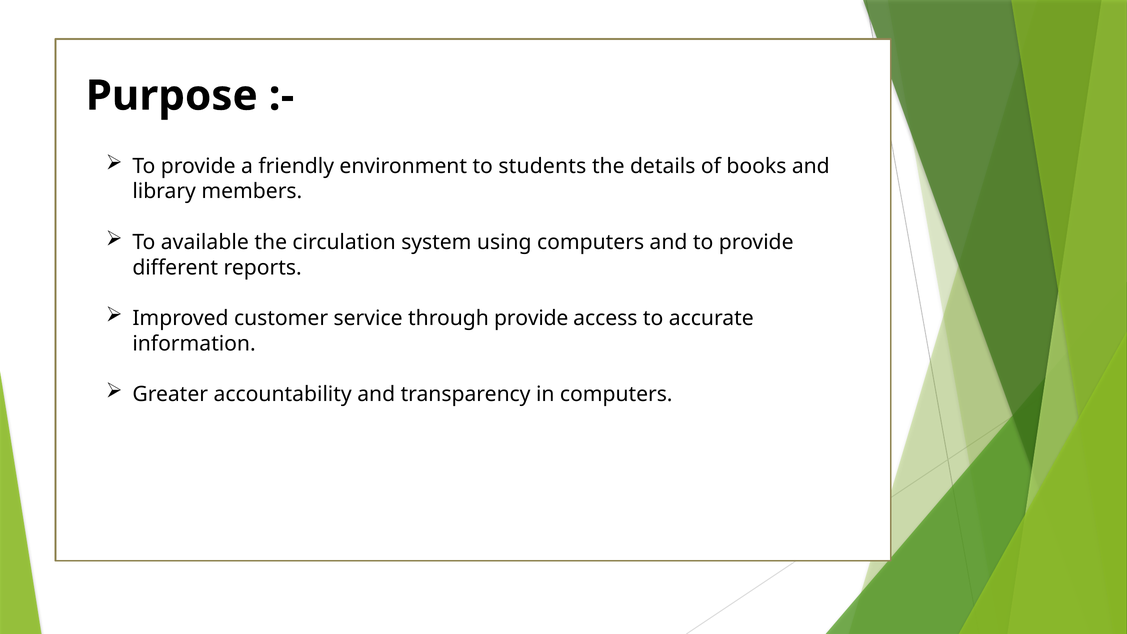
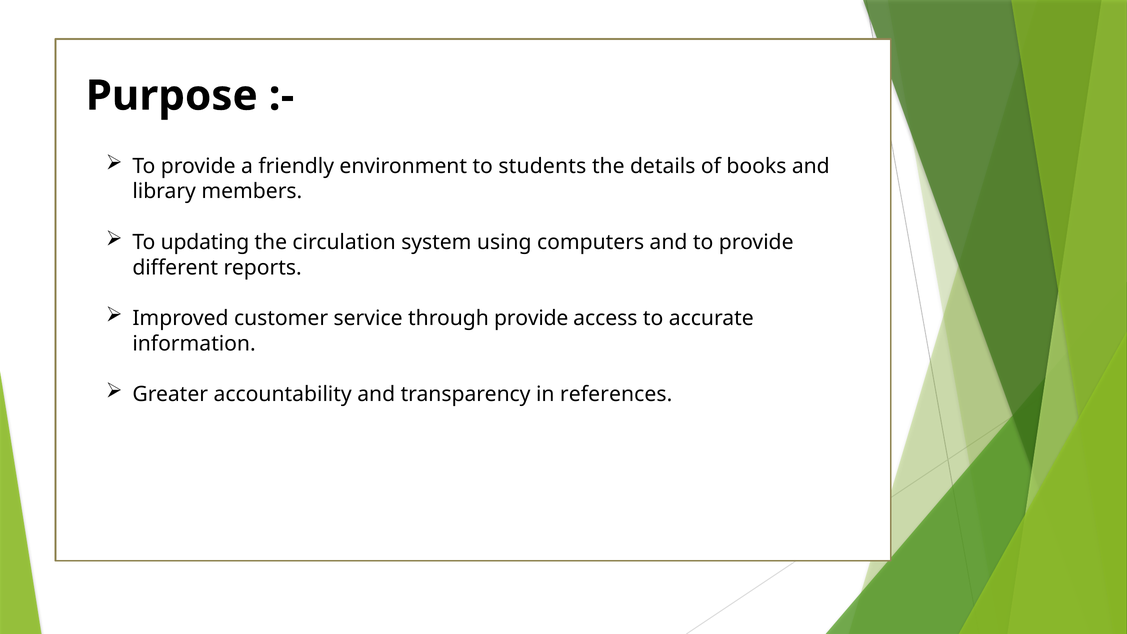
available: available -> updating (205, 242)
in computers: computers -> references (616, 394)
